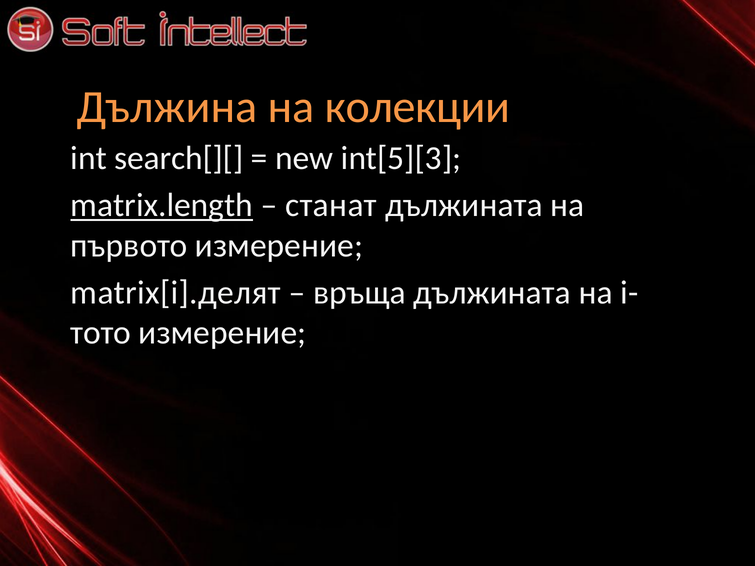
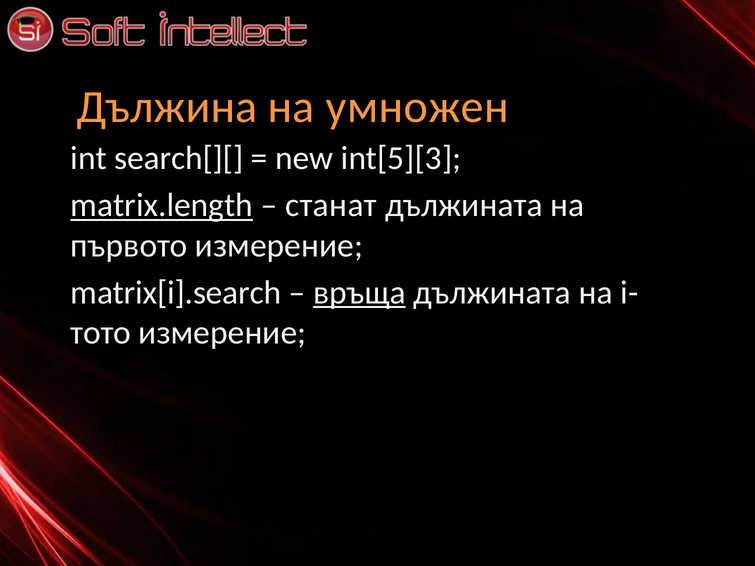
колекции: колекции -> умножен (417, 107)
matrix[i].делят: matrix[i].делят -> matrix[i].search (176, 293)
връща underline: none -> present (359, 293)
